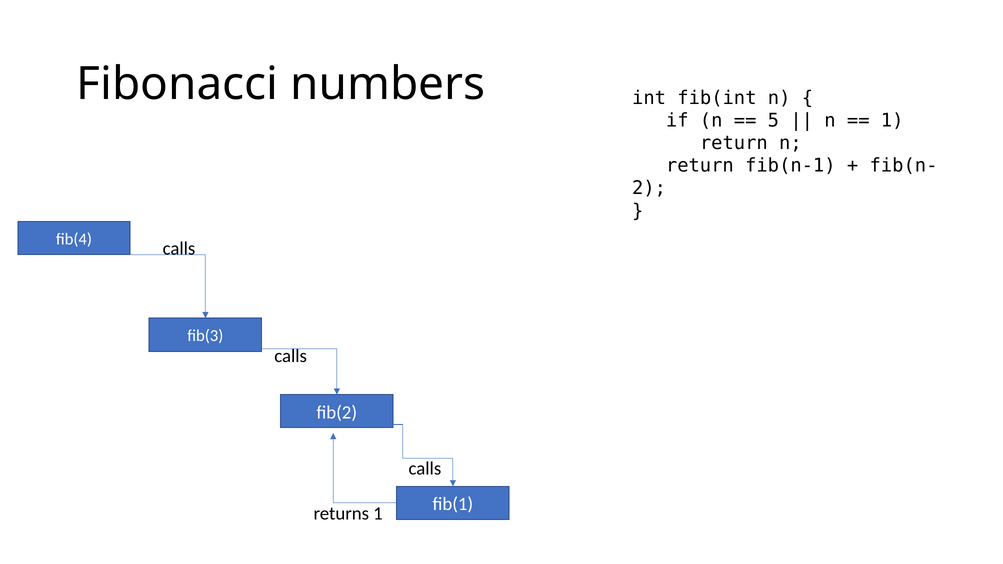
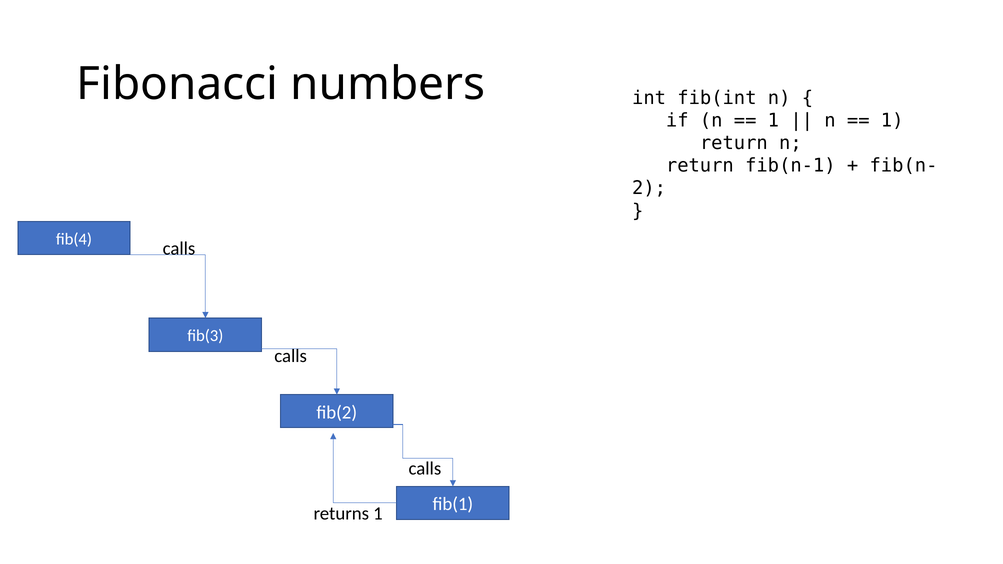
5: 5 -> 1 (773, 121)
